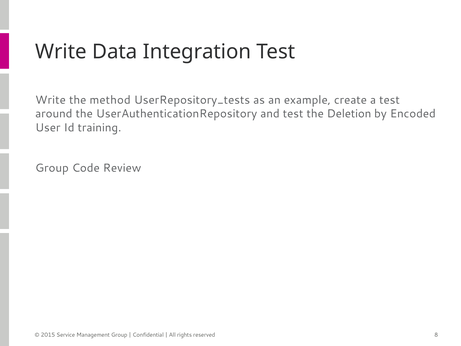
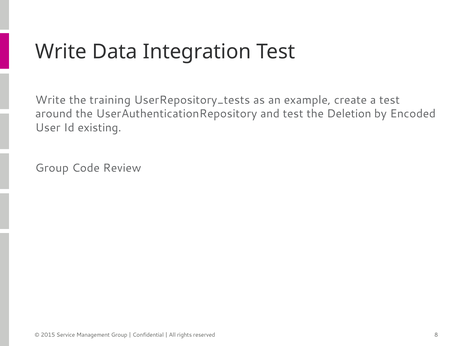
method: method -> training (110, 100)
training: training -> existing (99, 128)
